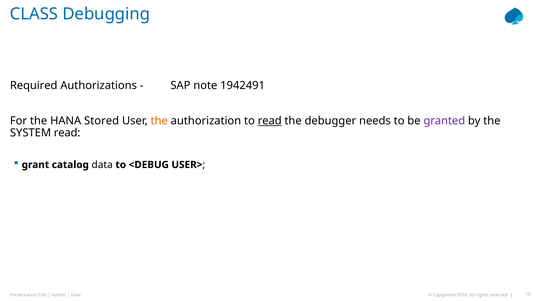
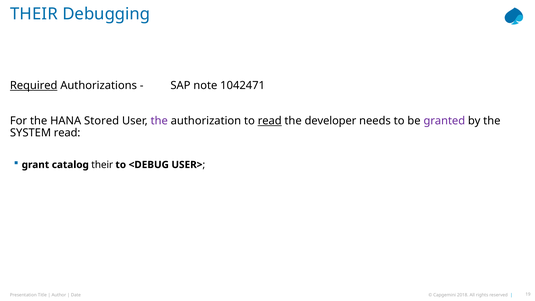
CLASS: CLASS -> THEIR (34, 14)
Required underline: none -> present (34, 86)
1942491: 1942491 -> 1042471 (243, 86)
the colour: orange -> purple (159, 121)
debugger: debugger -> developer (330, 121)
catalog data: data -> their (102, 165)
